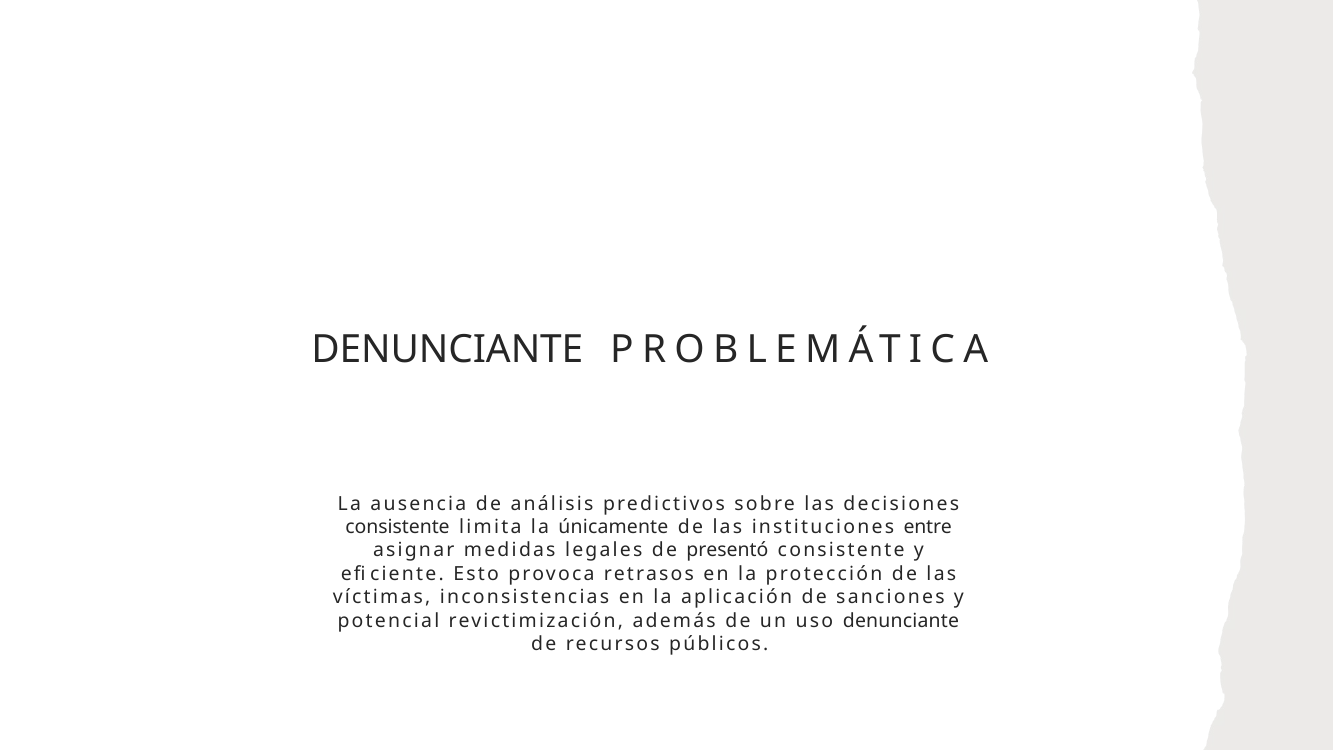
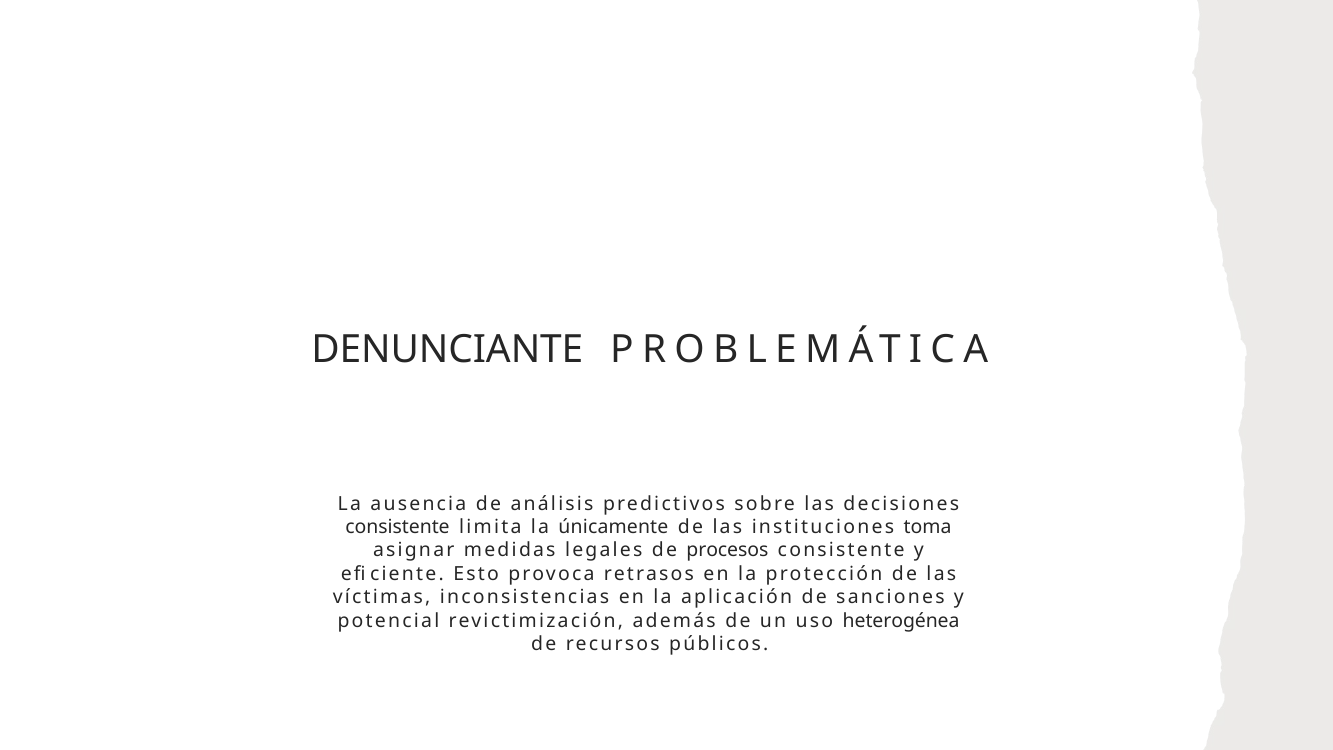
entre: entre -> toma (928, 527)
presentó: presentó -> procesos (727, 550)
uso denunciante: denunciante -> heterogénea (901, 620)
